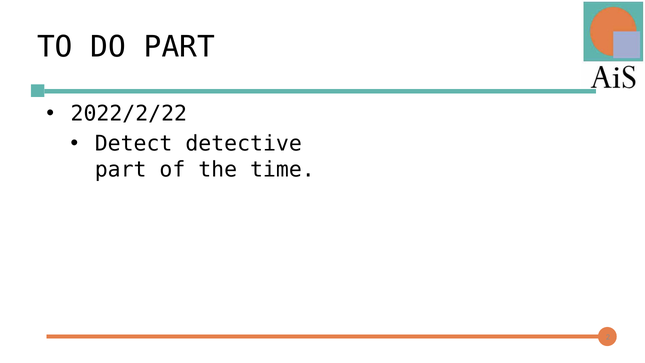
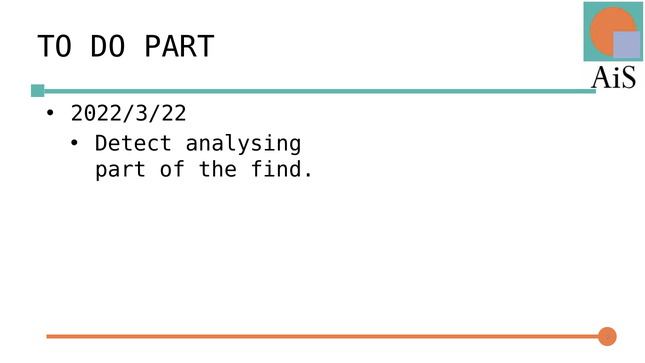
2022/2/22: 2022/2/22 -> 2022/3/22 (129, 114)
detective: detective -> analysing (244, 144)
time: time -> find (282, 169)
